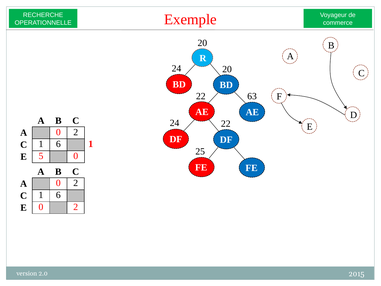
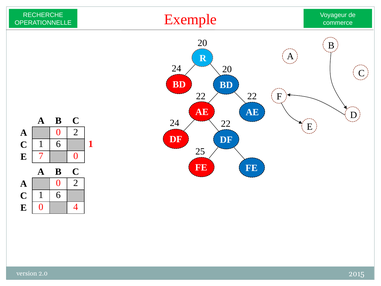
22 63: 63 -> 22 (252, 96)
5: 5 -> 7 (41, 156)
E 0 2: 2 -> 4 (76, 207)
